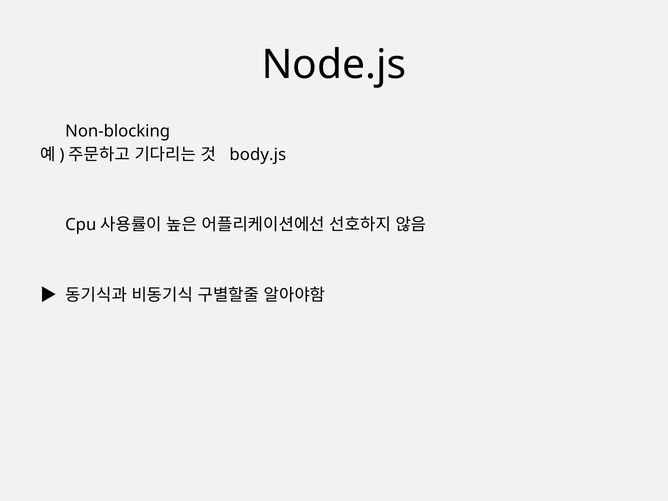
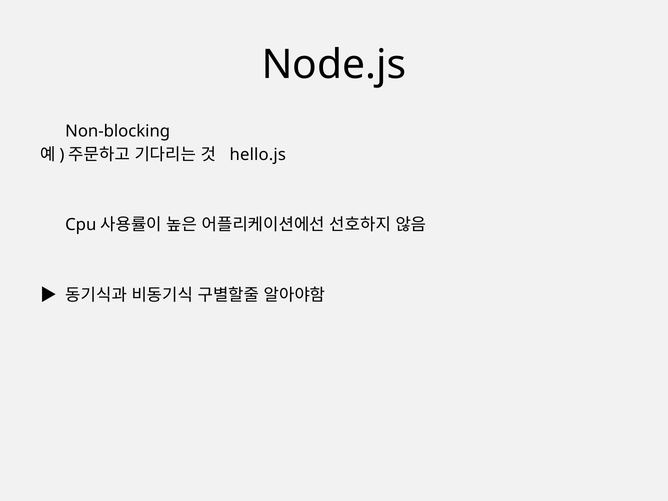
body.js: body.js -> hello.js (258, 155)
